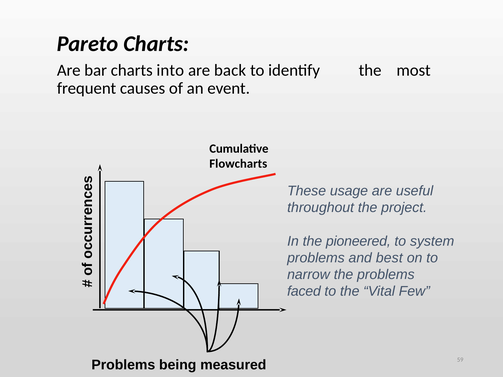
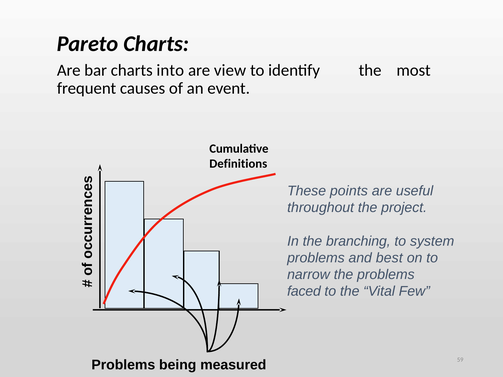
back: back -> view (230, 70)
Flowcharts: Flowcharts -> Definitions (238, 164)
usage: usage -> points (349, 191)
pioneered: pioneered -> branching (358, 241)
